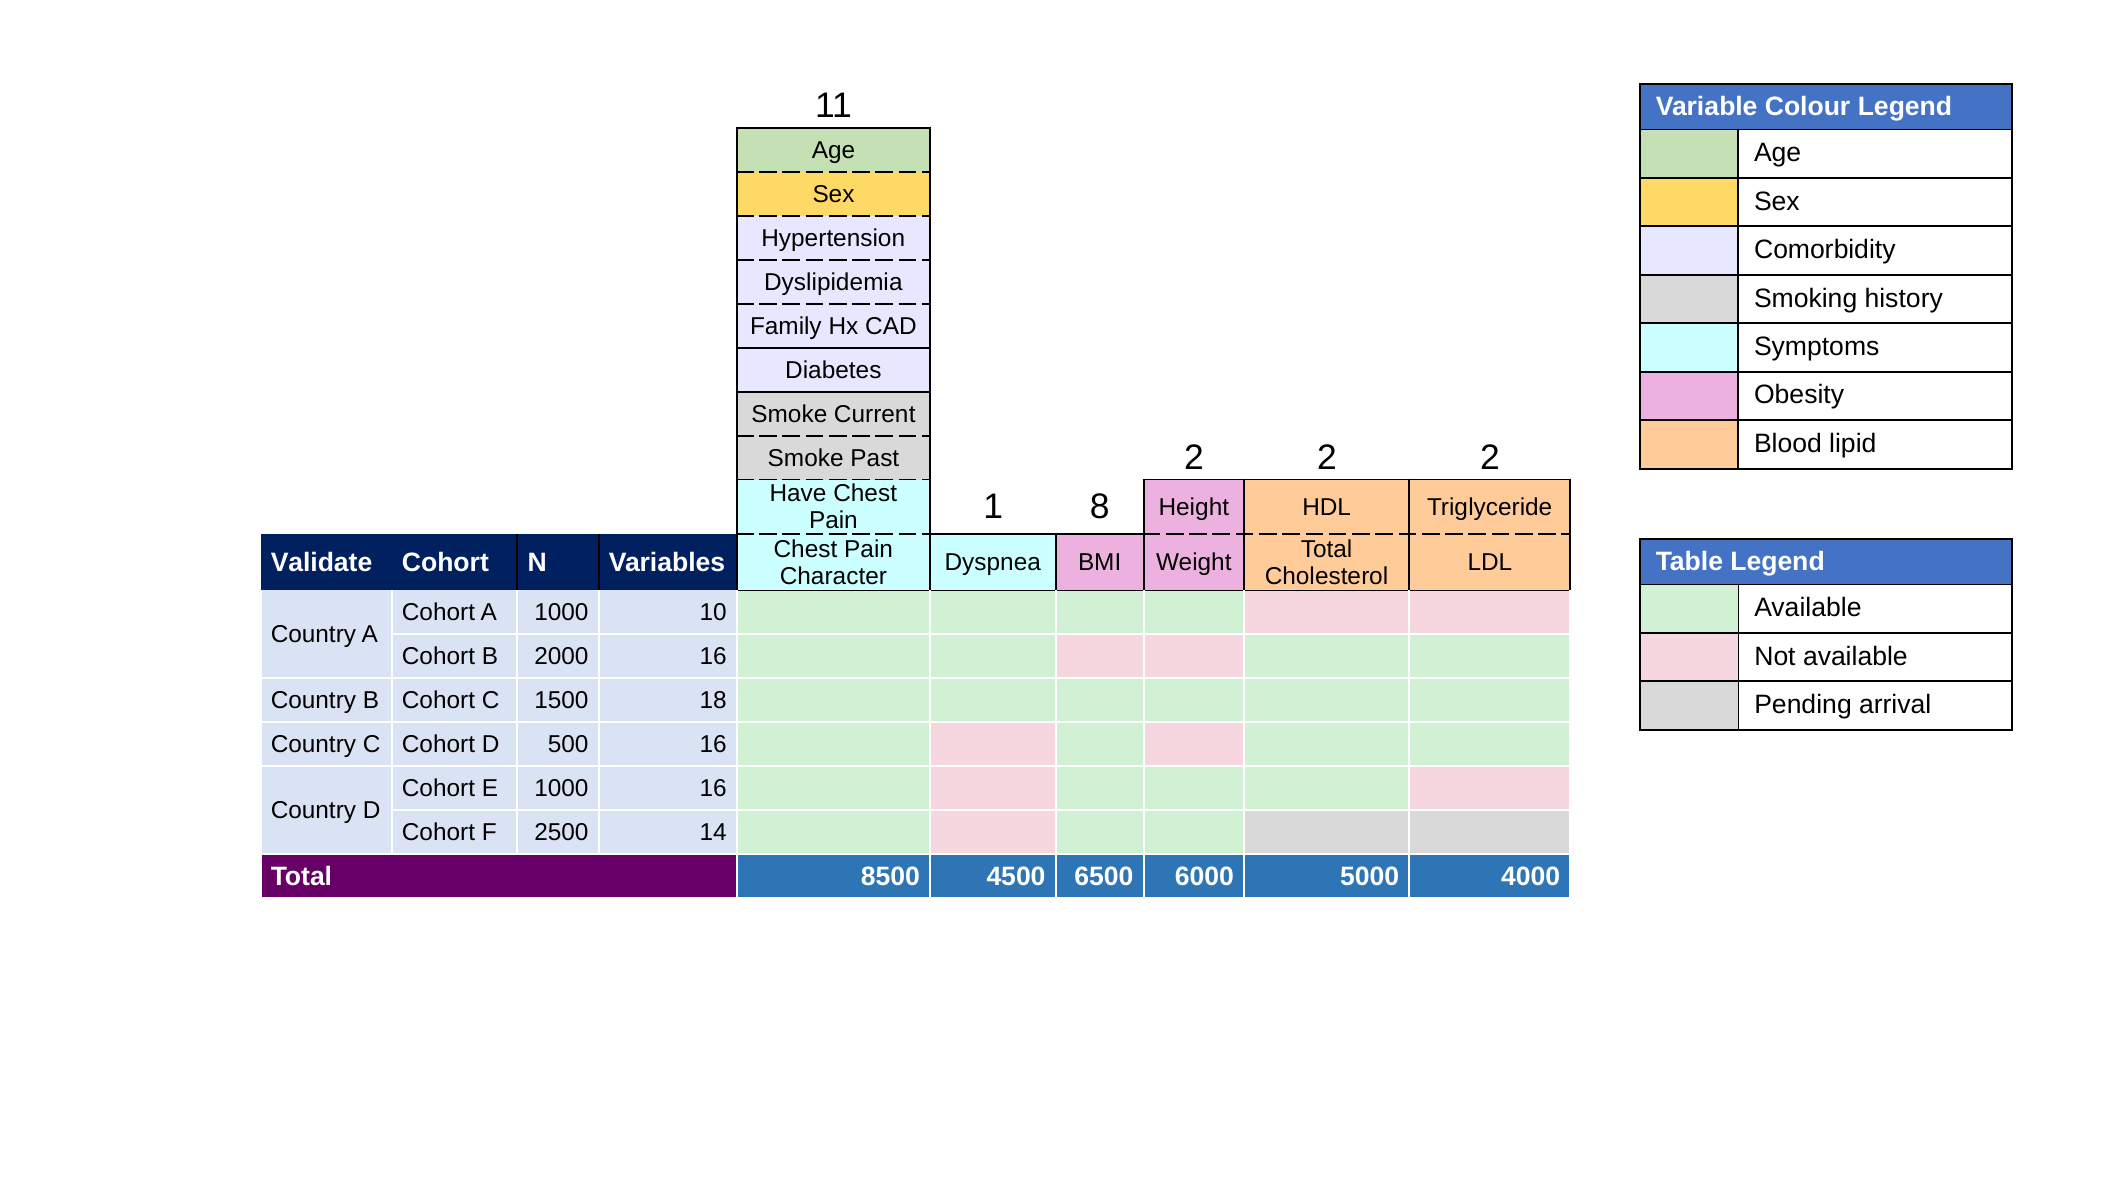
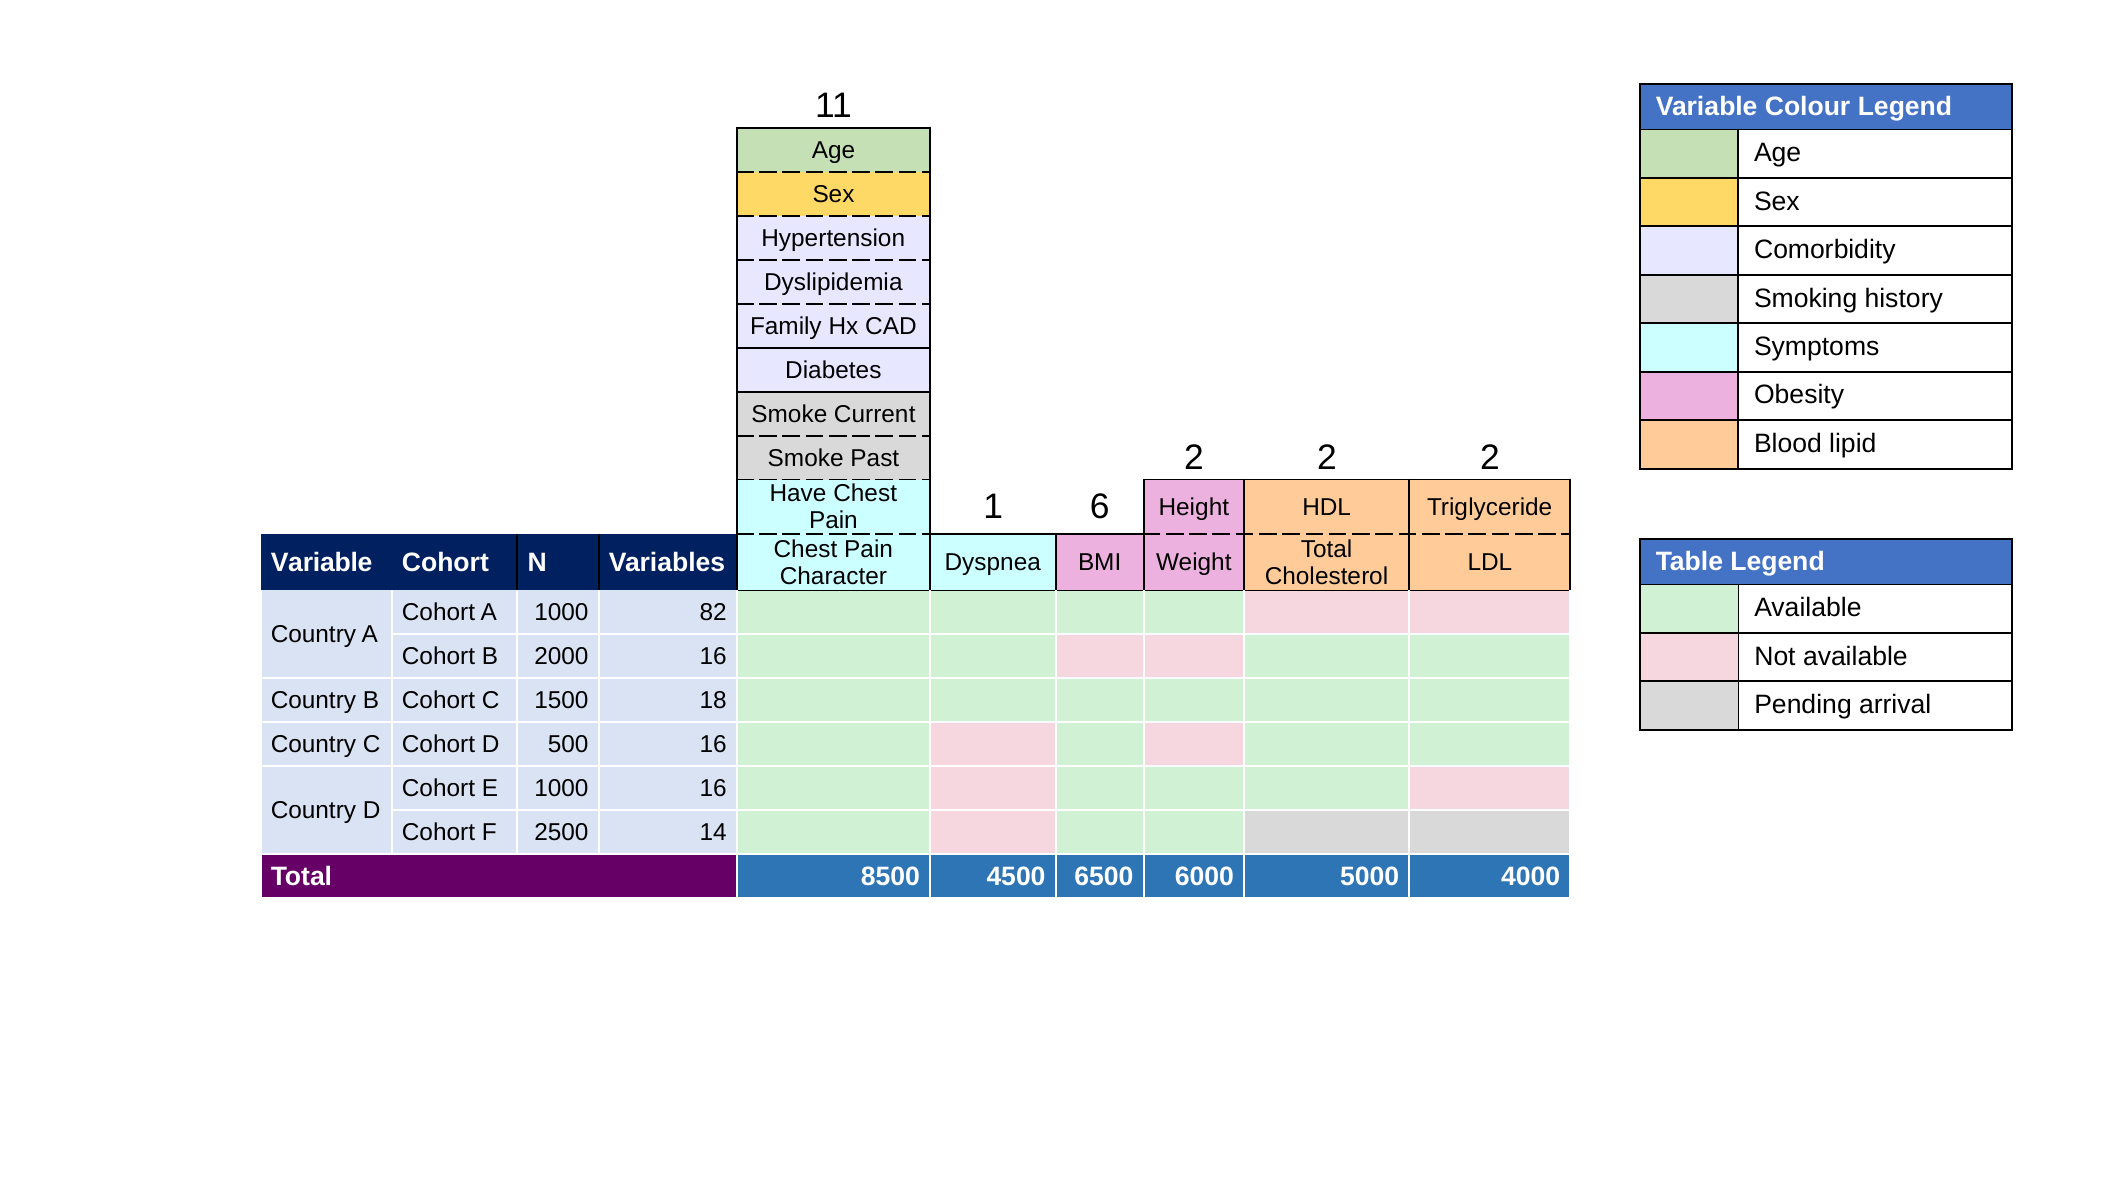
8: 8 -> 6 (1100, 507)
Validate: Validate -> Variable (322, 562)
10: 10 -> 82 (713, 613)
